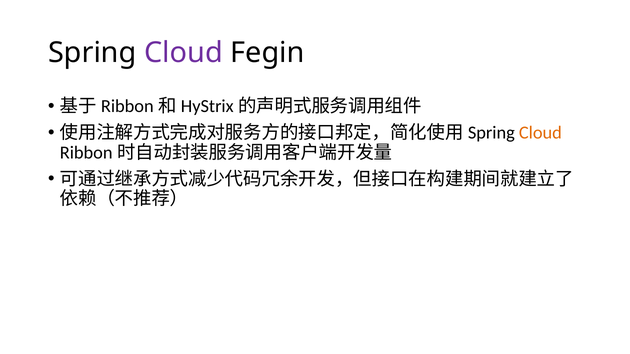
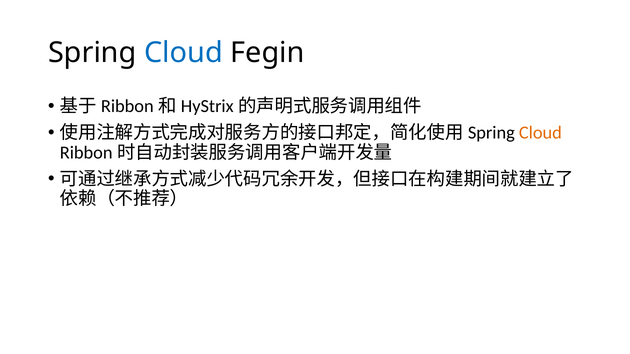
Cloud colour: purple -> blue (183, 53)
